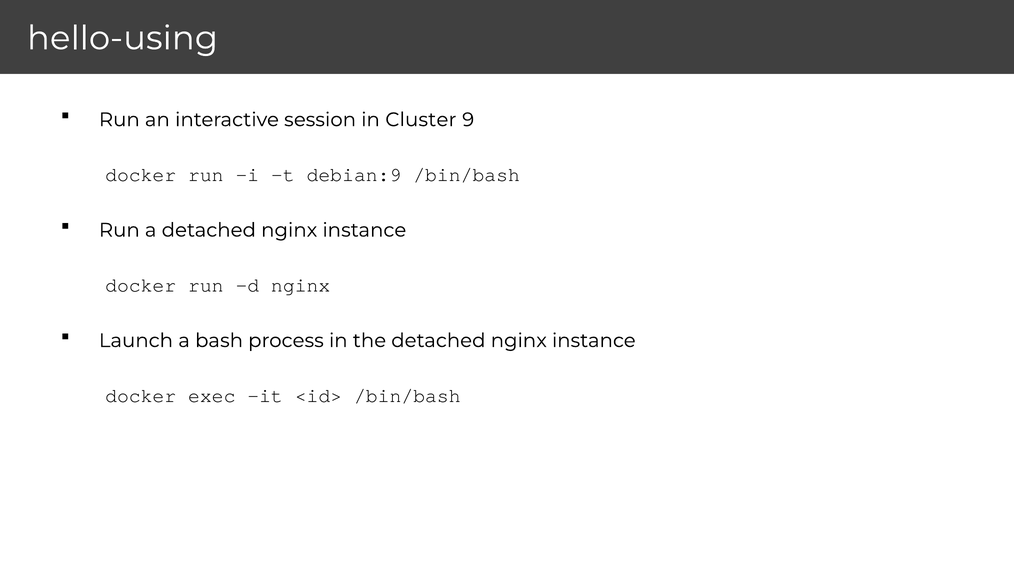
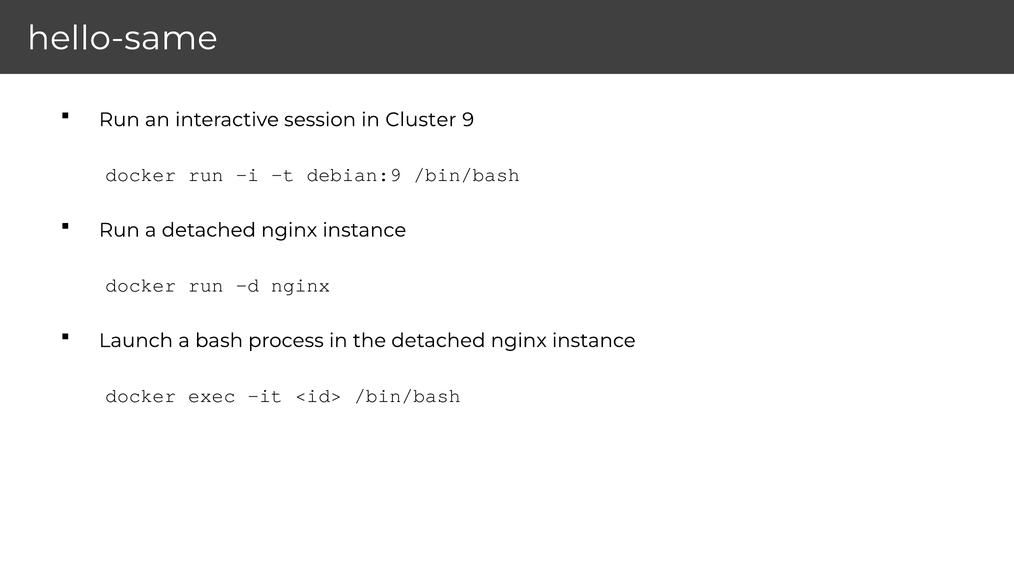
hello-using: hello-using -> hello-same (122, 38)
